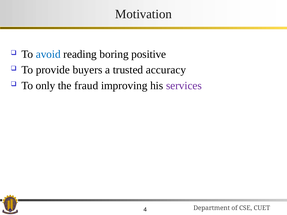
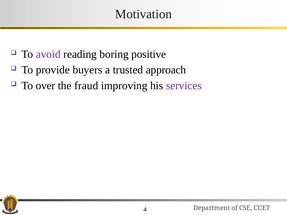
avoid colour: blue -> purple (48, 54)
accuracy: accuracy -> approach (166, 70)
only: only -> over (46, 86)
